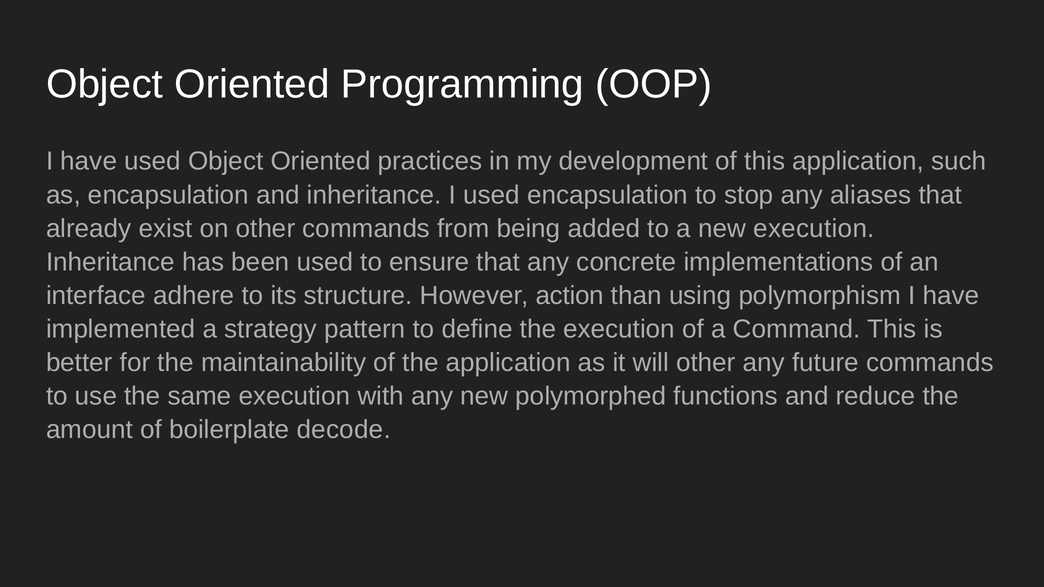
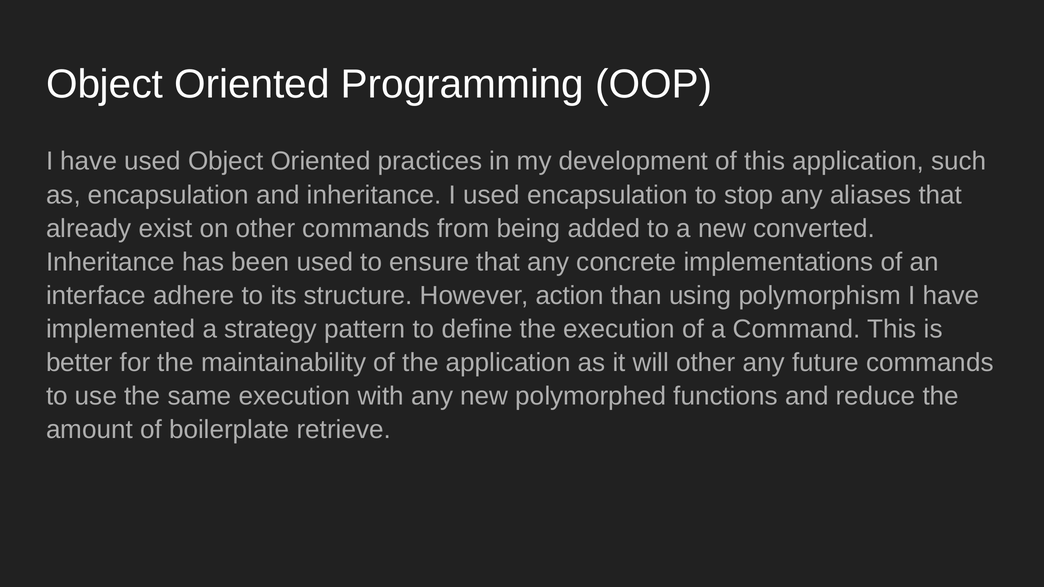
new execution: execution -> converted (814, 229)
decode: decode -> retrieve (344, 430)
